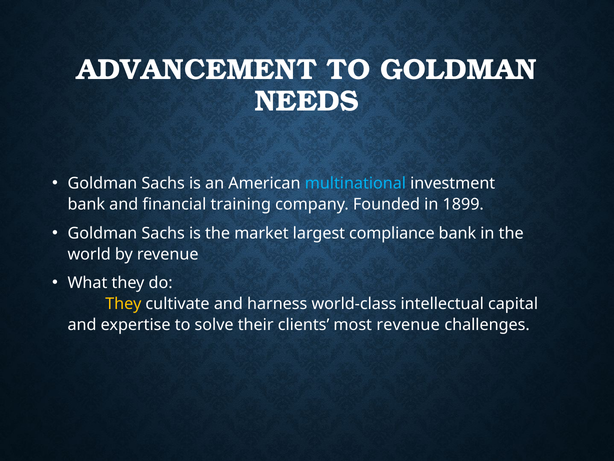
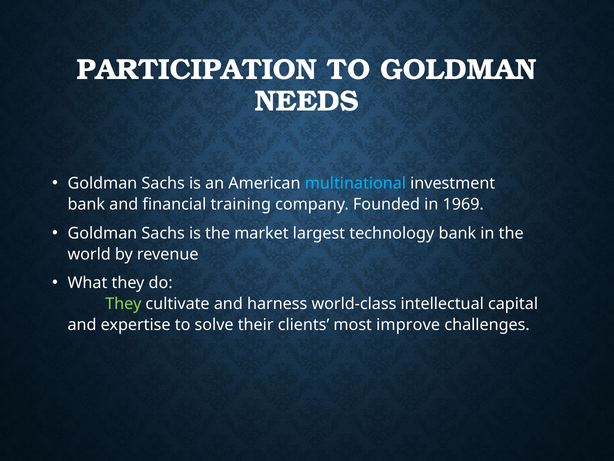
ADVANCEMENT: ADVANCEMENT -> PARTICIPATION (197, 70)
1899: 1899 -> 1969 (463, 204)
compliance: compliance -> technology (392, 233)
They colour: yellow -> light green (123, 304)
most revenue: revenue -> improve (408, 325)
